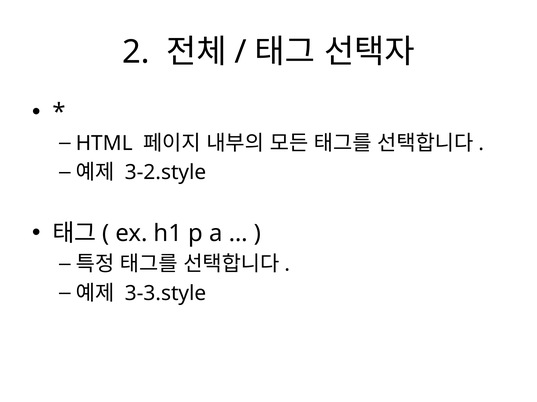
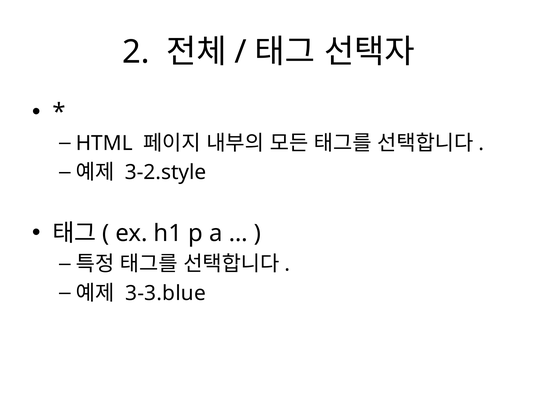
3-3.style: 3-3.style -> 3-3.blue (166, 294)
